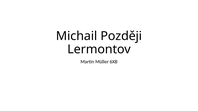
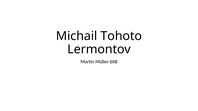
Později: Později -> Tohoto (121, 36)
